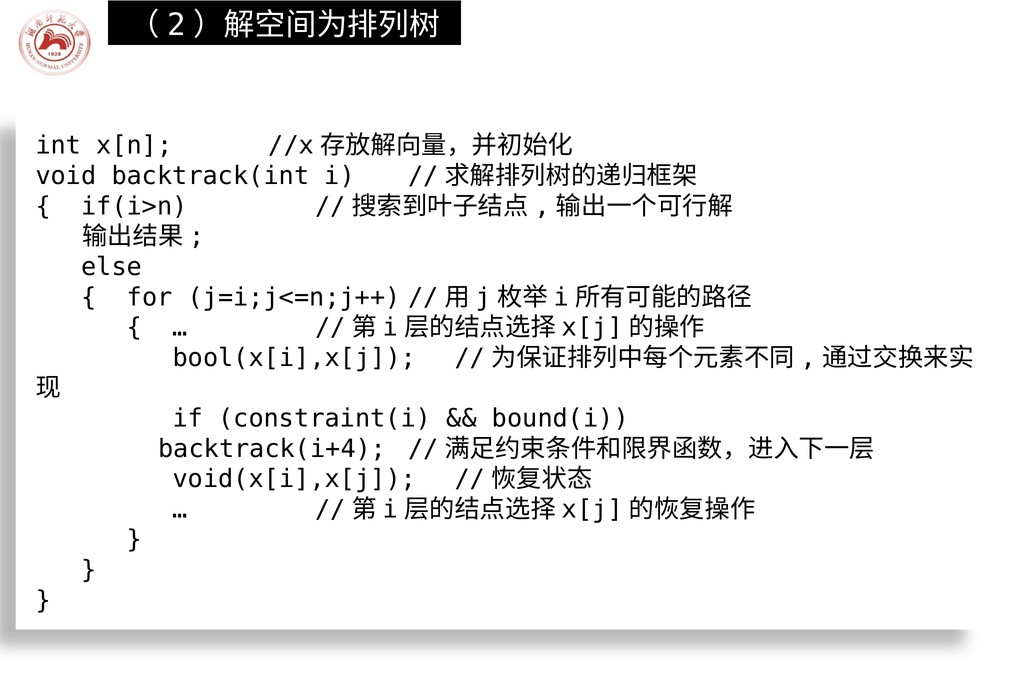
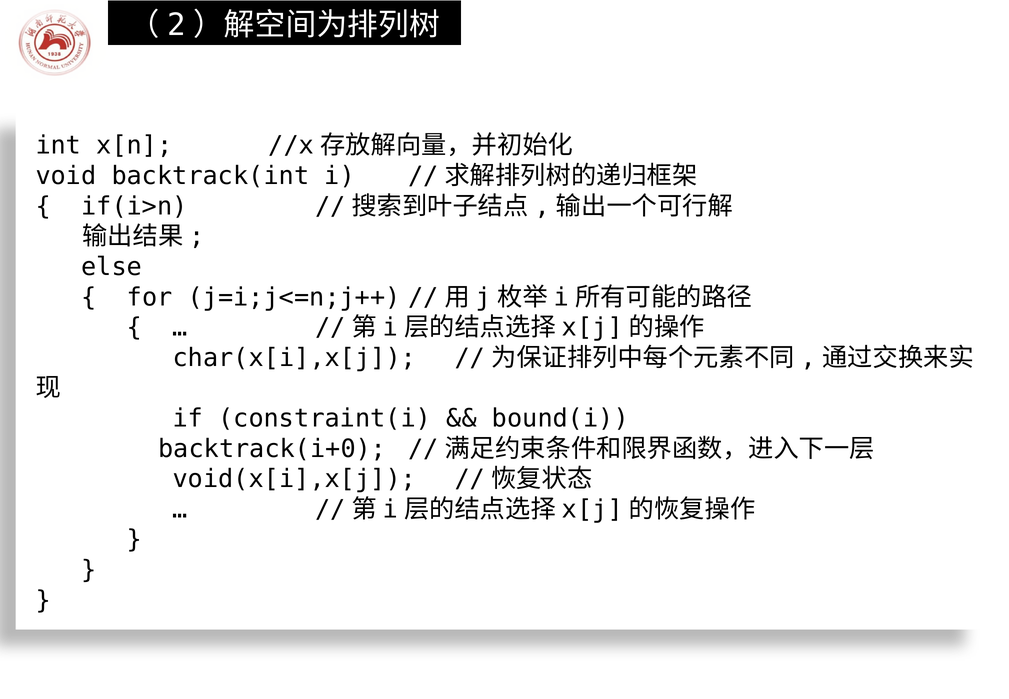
bool(x[i],x[j: bool(x[i],x[j -> char(x[i],x[j (294, 358)
backtrack(i+4: backtrack(i+4 -> backtrack(i+0 (272, 448)
